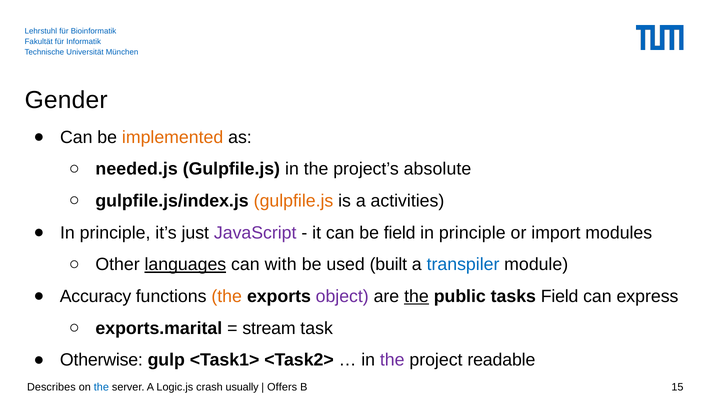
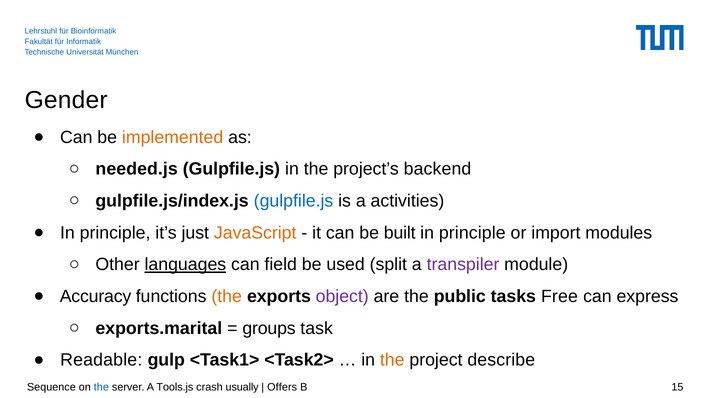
absolute: absolute -> backend (437, 169)
gulpfile.js colour: orange -> blue (294, 201)
JavaScript colour: purple -> orange (255, 233)
be field: field -> built (400, 233)
with: with -> field (281, 265)
built: built -> split (388, 265)
transpiler colour: blue -> purple (463, 265)
the underline: present -> none (416, 297)
tasks Field: Field -> Free (559, 297)
stream: stream -> groups (269, 329)
Otherwise: Otherwise -> Readable (101, 360)
the colour: purple -> orange (392, 360)
readable: readable -> describe (501, 360)
Describes: Describes -> Sequence (51, 387)
Logic.js: Logic.js -> Tools.js (175, 387)
